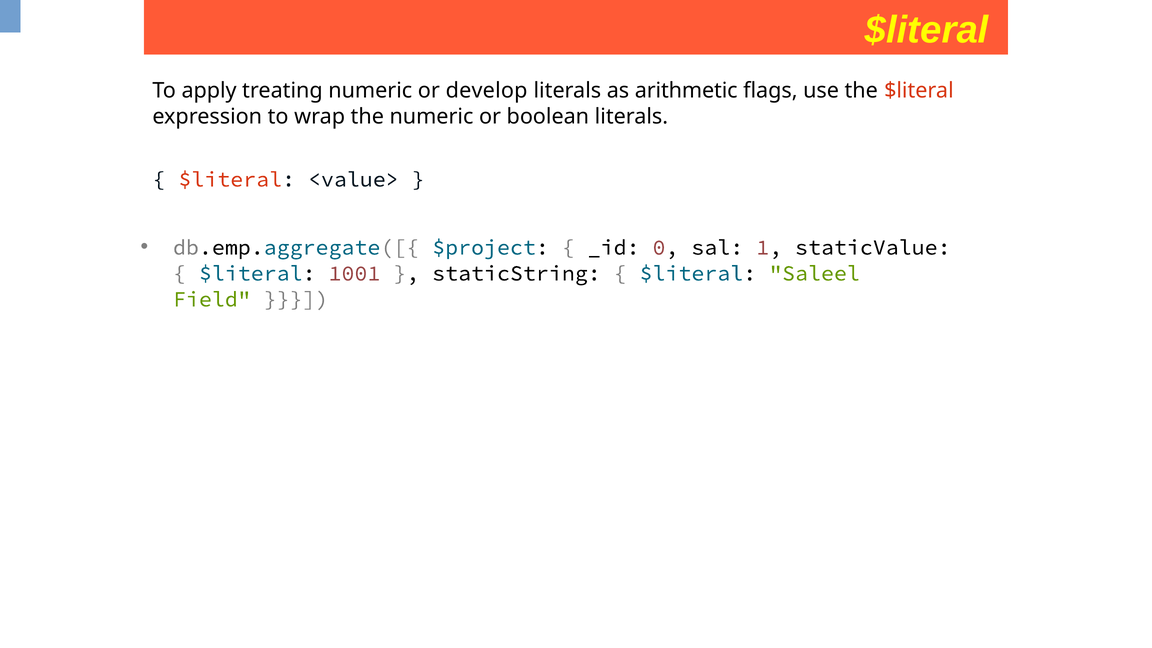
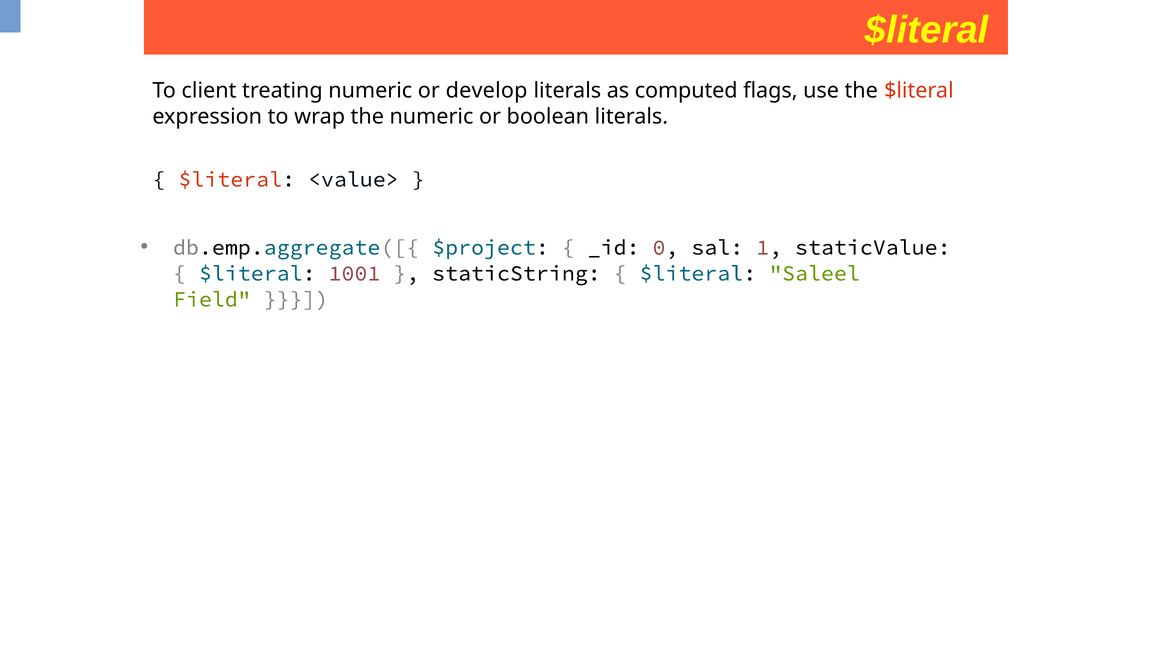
apply: apply -> client (209, 91)
arithmetic: arithmetic -> computed (686, 91)
